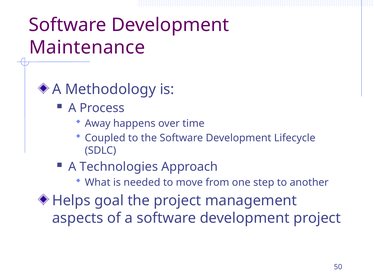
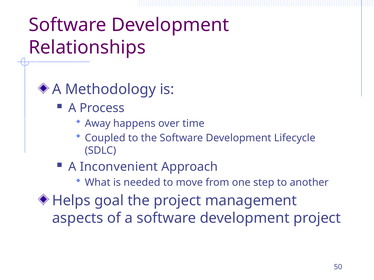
Maintenance: Maintenance -> Relationships (87, 47)
Technologies: Technologies -> Inconvenient (119, 167)
